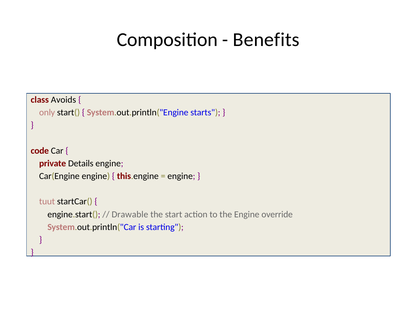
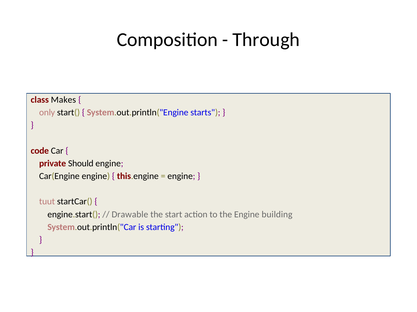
Benefits: Benefits -> Through (266, 40)
Avoids: Avoids -> Makes (63, 100)
Details: Details -> Should (81, 164)
override: override -> building (277, 215)
